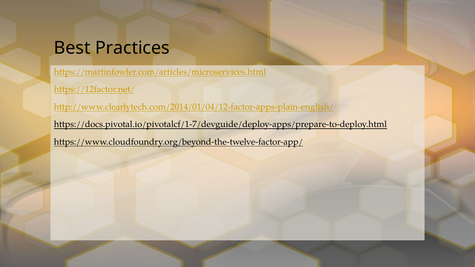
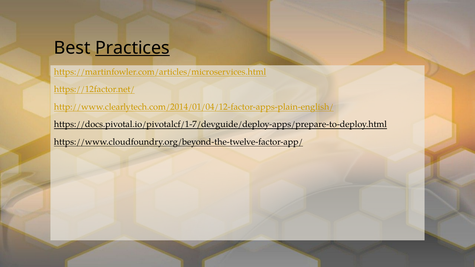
Practices underline: none -> present (132, 48)
